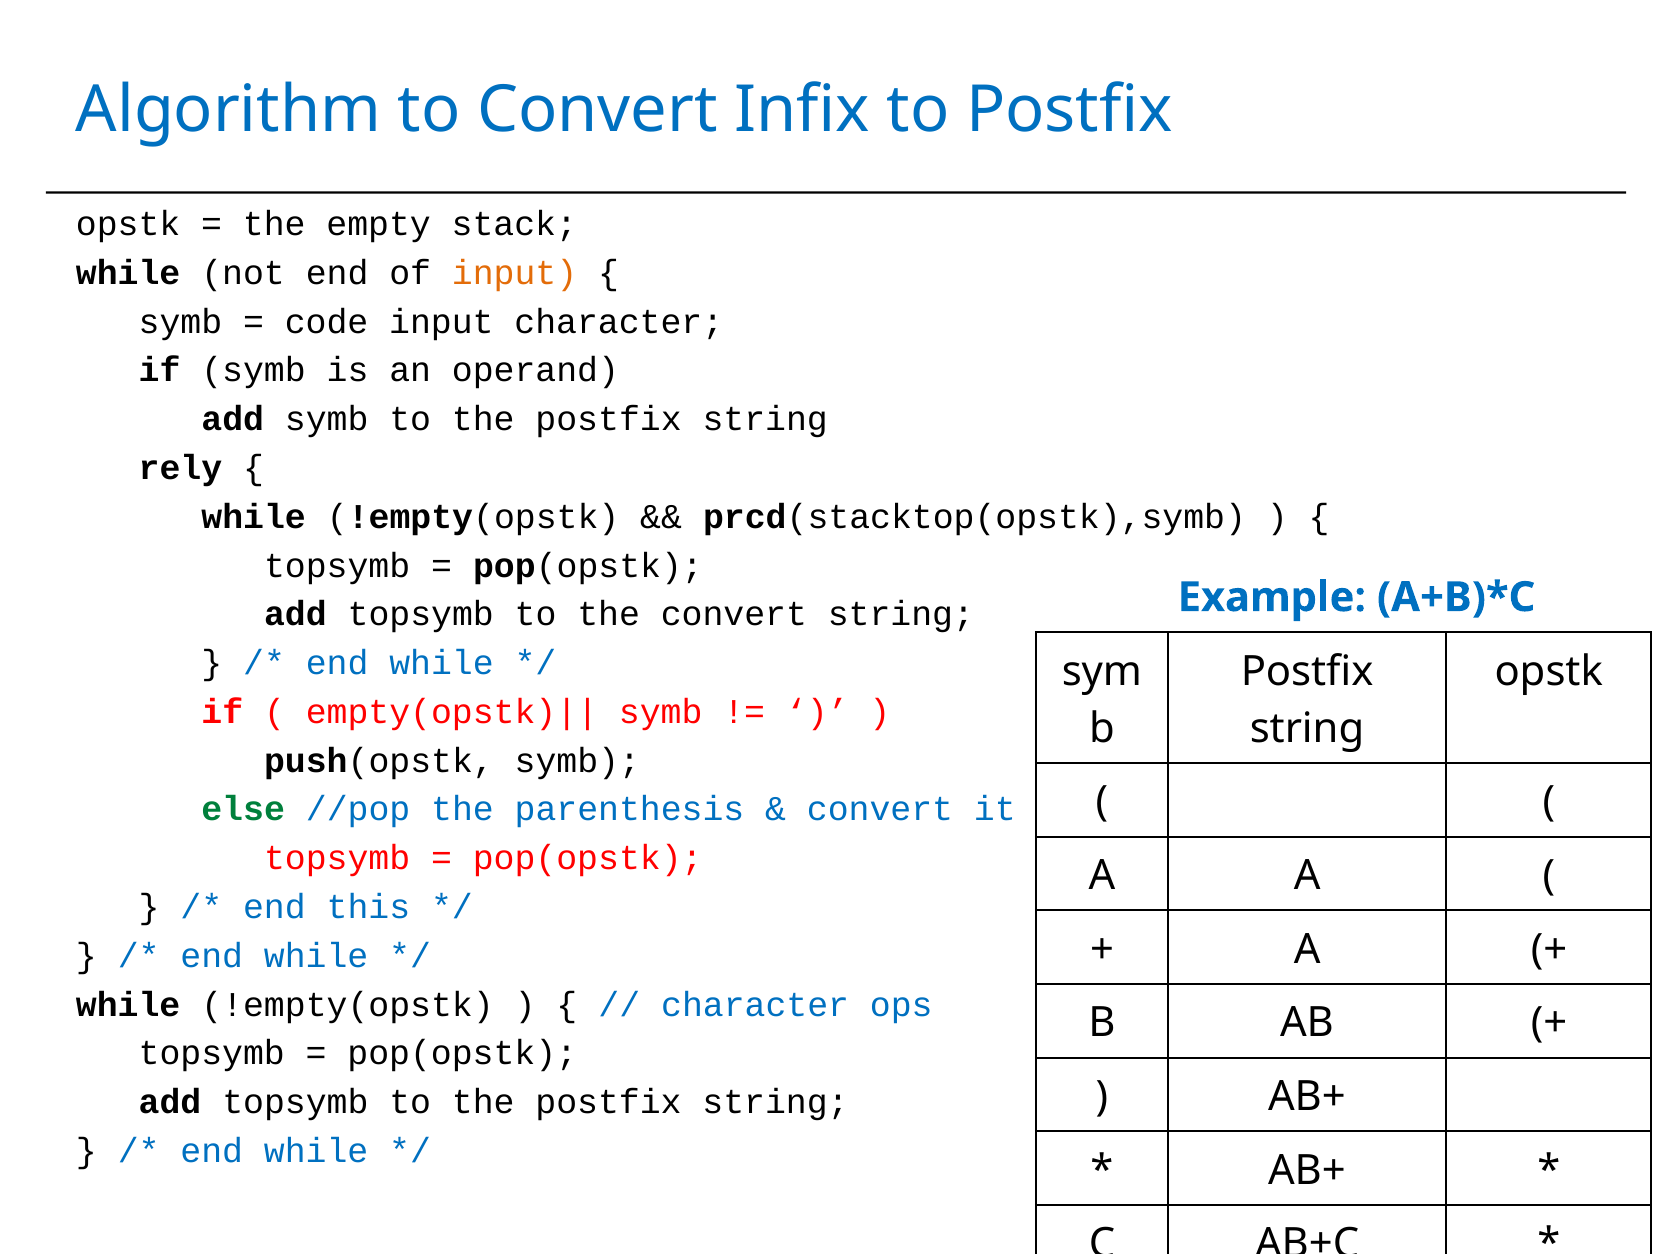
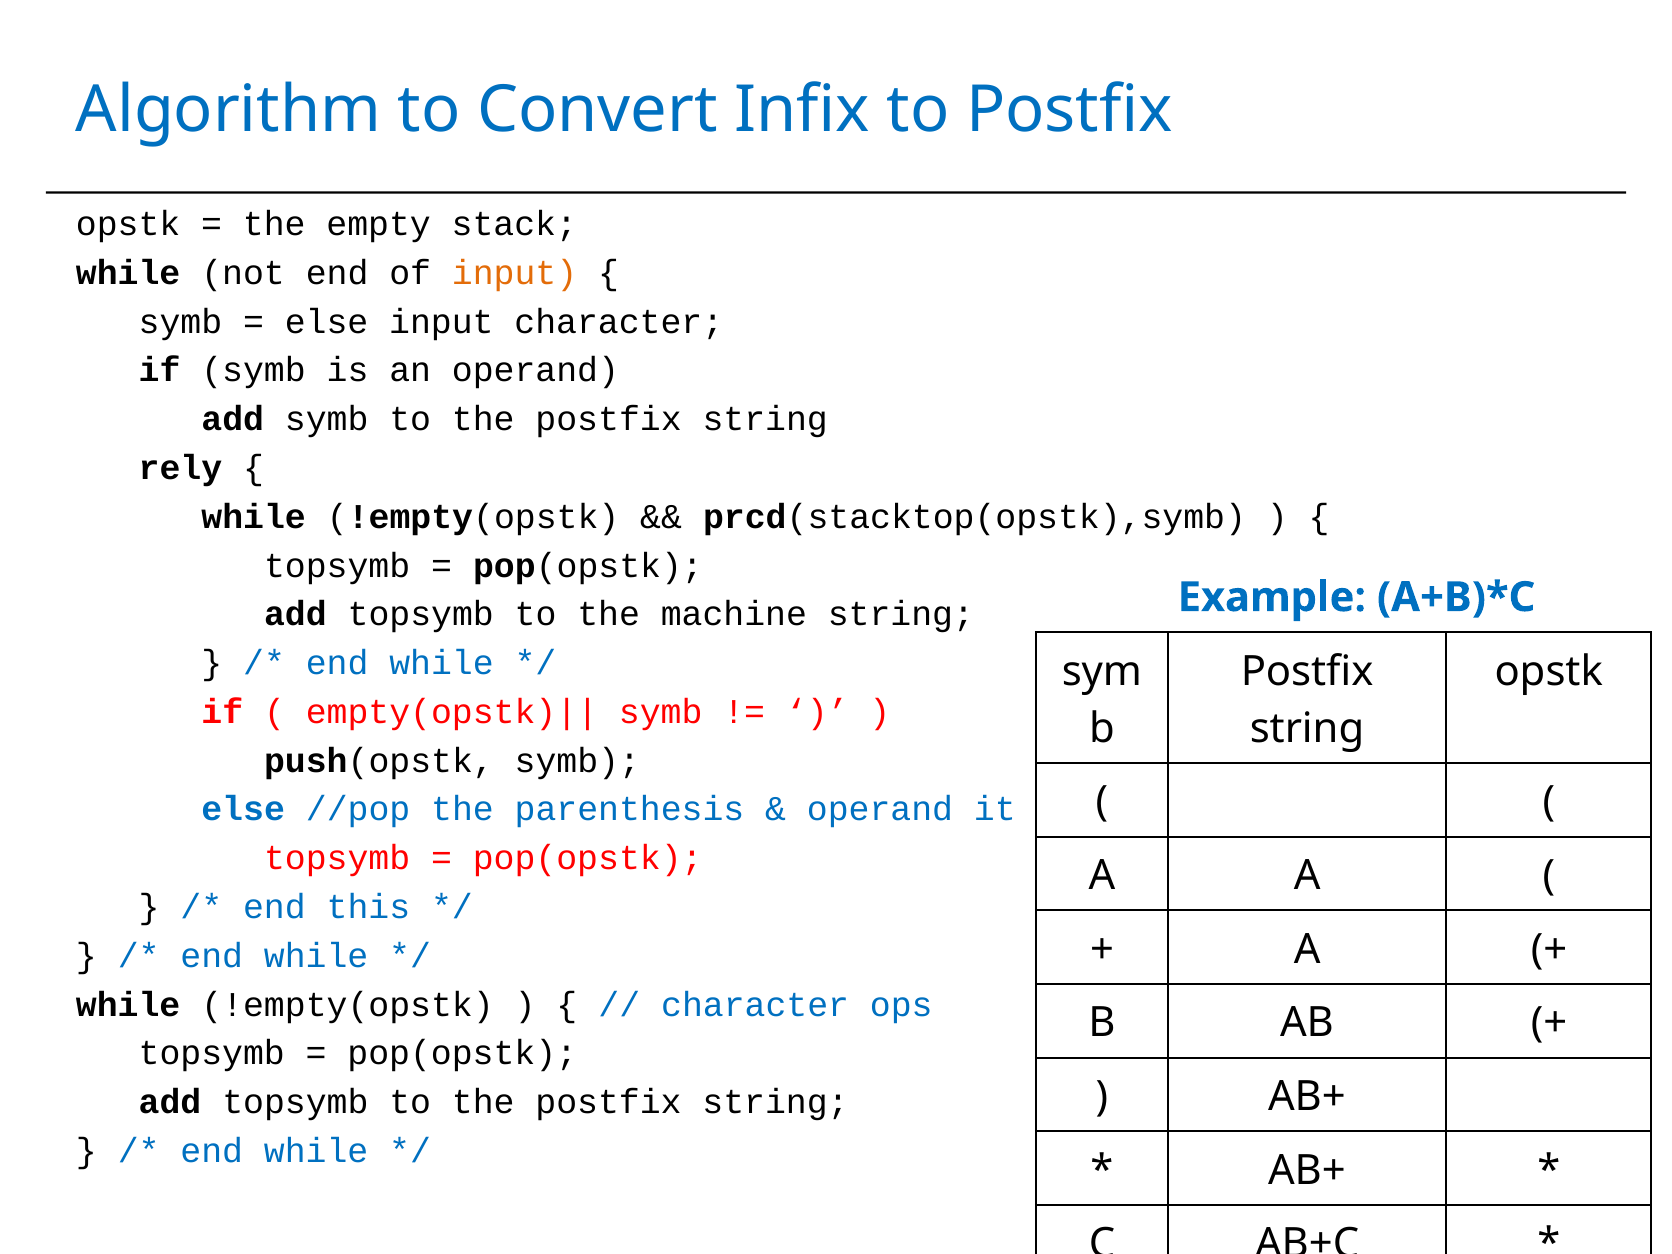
code: code -> else (327, 322)
the convert: convert -> machine (734, 614)
else colour: green -> blue (243, 810)
convert: convert -> operand (880, 810)
